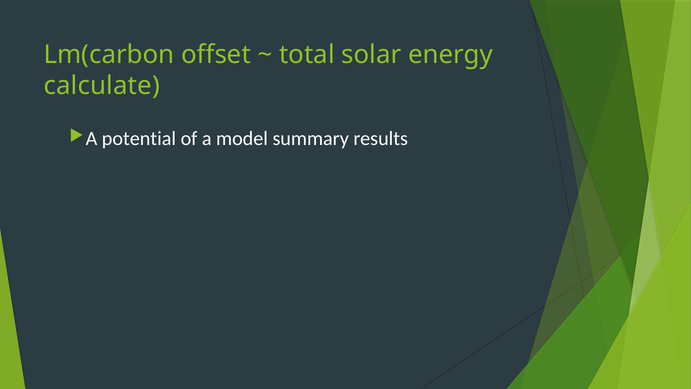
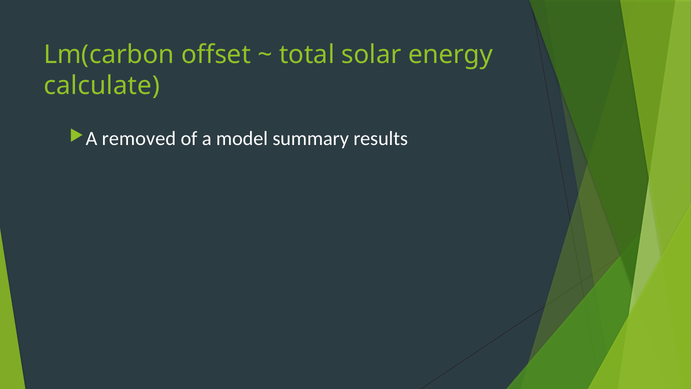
potential: potential -> removed (139, 139)
